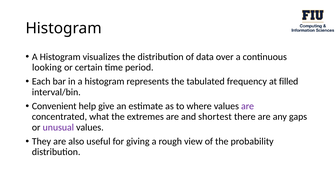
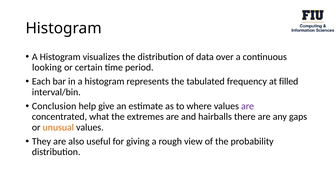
Convenient: Convenient -> Conclusion (54, 106)
shortest: shortest -> hairballs (215, 117)
unusual colour: purple -> orange (58, 127)
